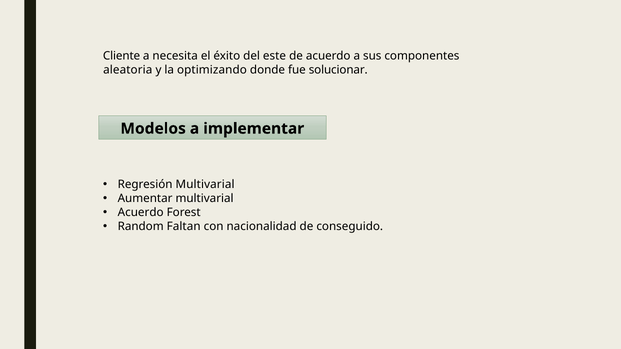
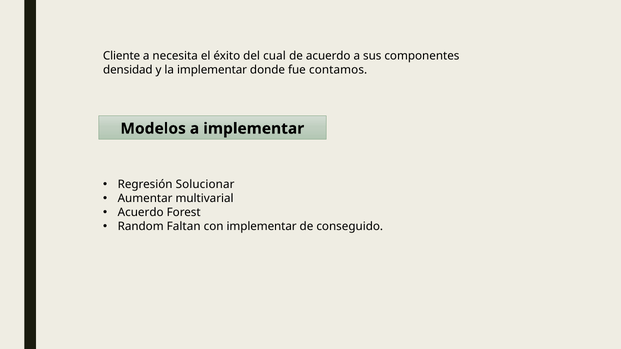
este: este -> cual (274, 56)
aleatoria: aleatoria -> densidad (128, 70)
la optimizando: optimizando -> implementar (212, 70)
solucionar: solucionar -> contamos (338, 70)
Regresión Multivarial: Multivarial -> Solucionar (205, 185)
con nacionalidad: nacionalidad -> implementar (262, 227)
